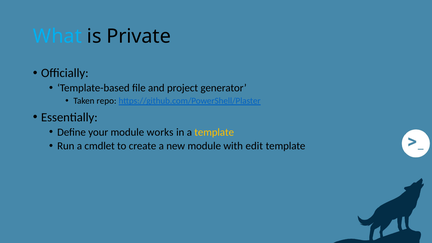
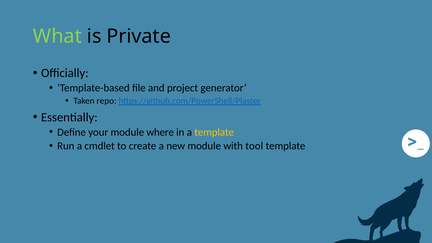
What colour: light blue -> light green (57, 36)
works: works -> where (160, 132)
edit: edit -> tool (254, 146)
